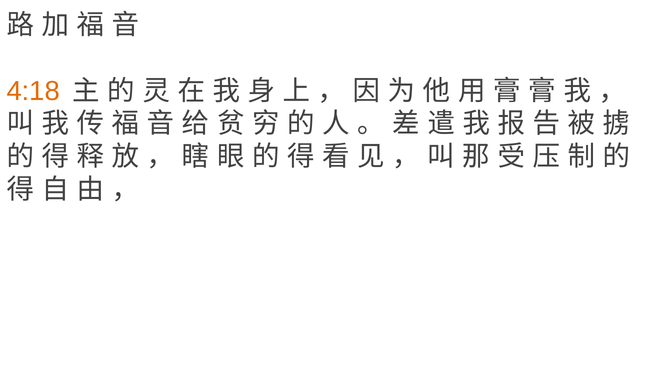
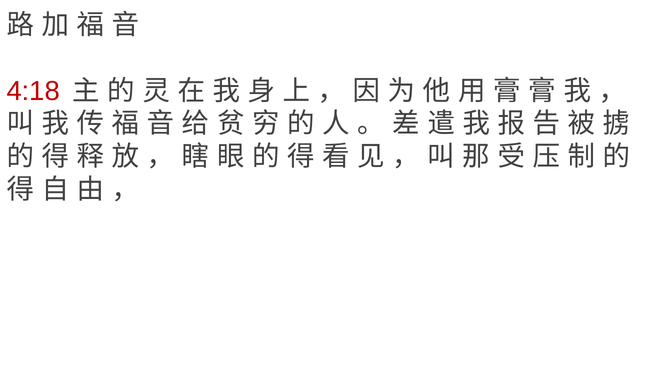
4:18 colour: orange -> red (33, 91)
